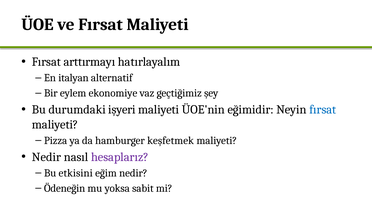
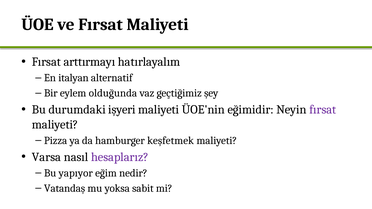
ekonomiye: ekonomiye -> olduğunda (113, 93)
fırsat colour: blue -> purple (323, 110)
Nedir: Nedir -> Varsa (46, 157)
etkisini: etkisini -> yapıyor (76, 173)
Ödeneğin: Ödeneğin -> Vatandaş (65, 188)
